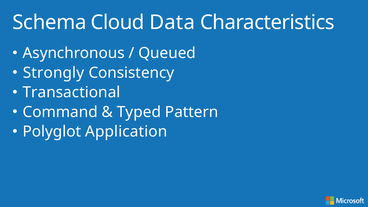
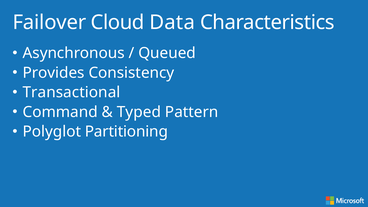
Schema: Schema -> Failover (49, 22)
Strongly: Strongly -> Provides (54, 73)
Application: Application -> Partitioning (126, 132)
